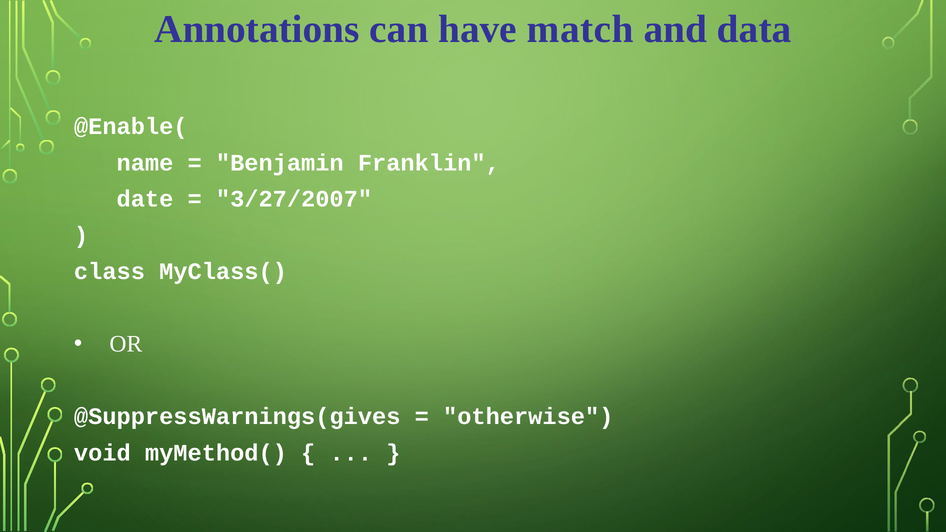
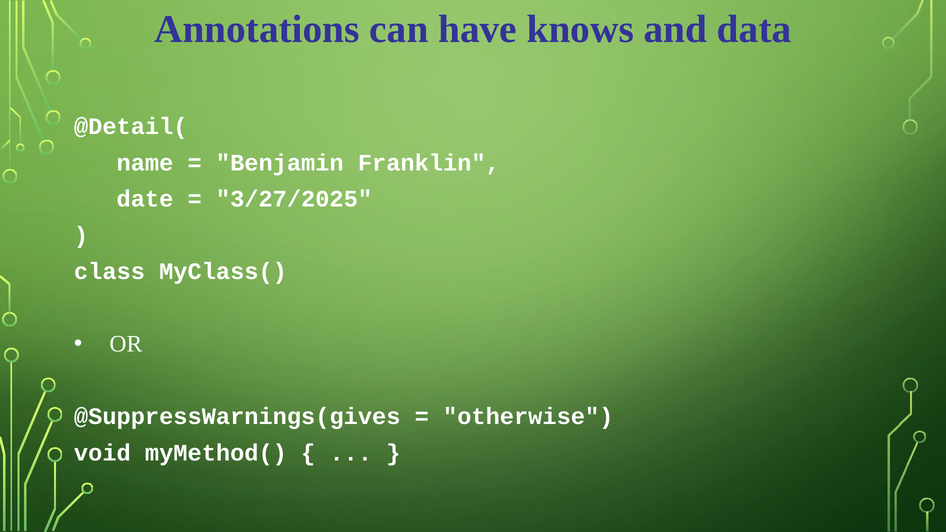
match: match -> knows (580, 29)
@Enable(: @Enable( -> @Detail( (131, 127)
3/27/2007: 3/27/2007 -> 3/27/2025 (294, 199)
